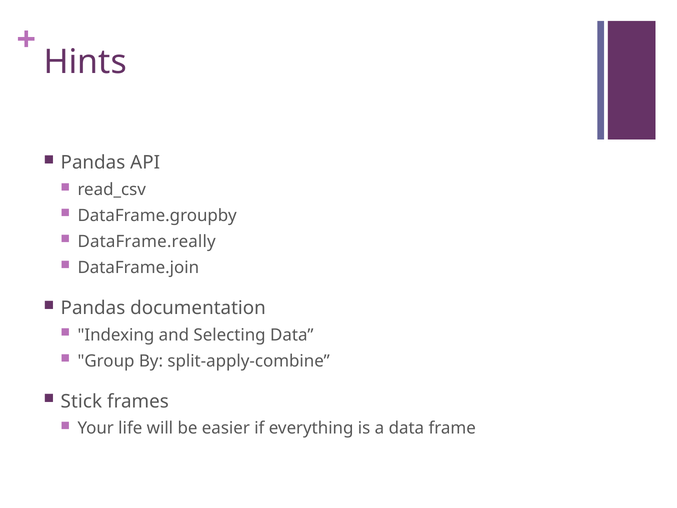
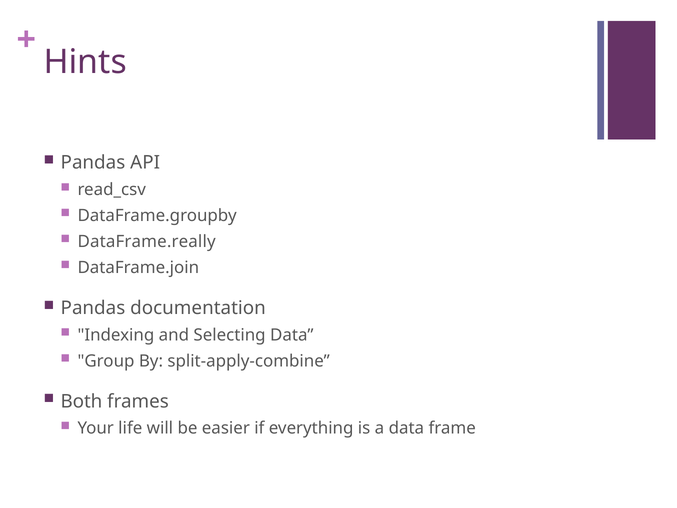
Stick: Stick -> Both (81, 401)
